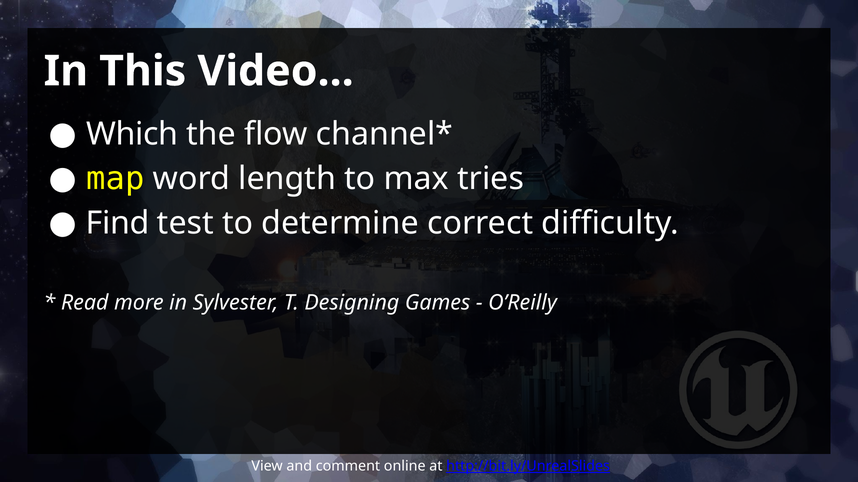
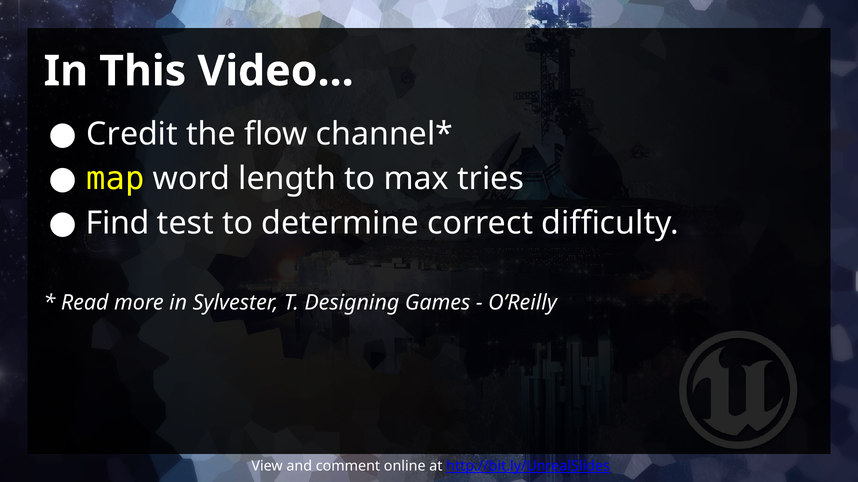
Which: Which -> Credit (132, 134)
